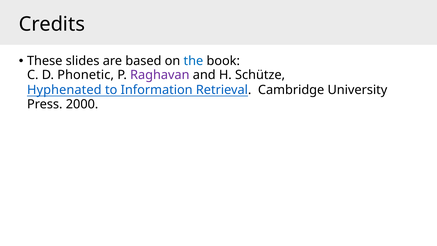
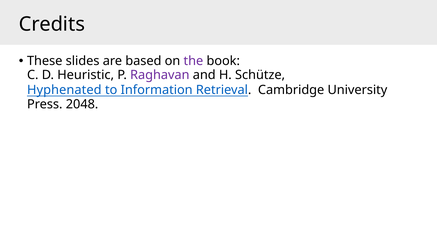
the colour: blue -> purple (193, 61)
Phonetic: Phonetic -> Heuristic (86, 75)
2000: 2000 -> 2048 (82, 104)
